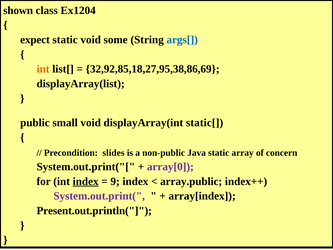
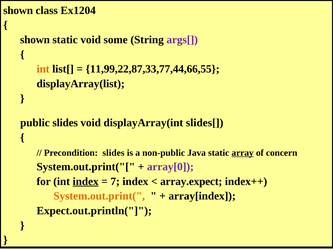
expect: expect -> shown (35, 40)
args[ colour: blue -> purple (182, 40)
32,92,85,18,27,95,38,86,69: 32,92,85,18,27,95,38,86,69 -> 11,99,22,87,33,77,44,66,55 (153, 69)
public small: small -> slides (65, 123)
static[: static[ -> slides[ (205, 123)
array underline: none -> present (243, 153)
9: 9 -> 7 (115, 181)
array.public: array.public -> array.expect (191, 181)
System.out.print( colour: purple -> orange (99, 196)
Present.out.println(: Present.out.println( -> Expect.out.println( (94, 211)
